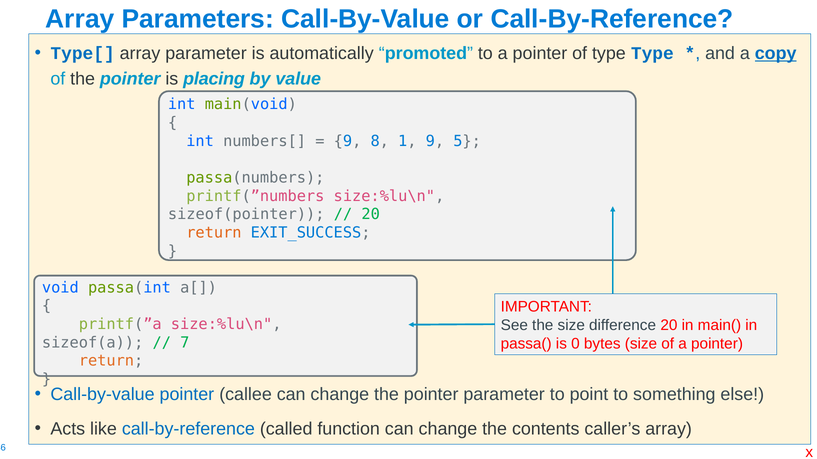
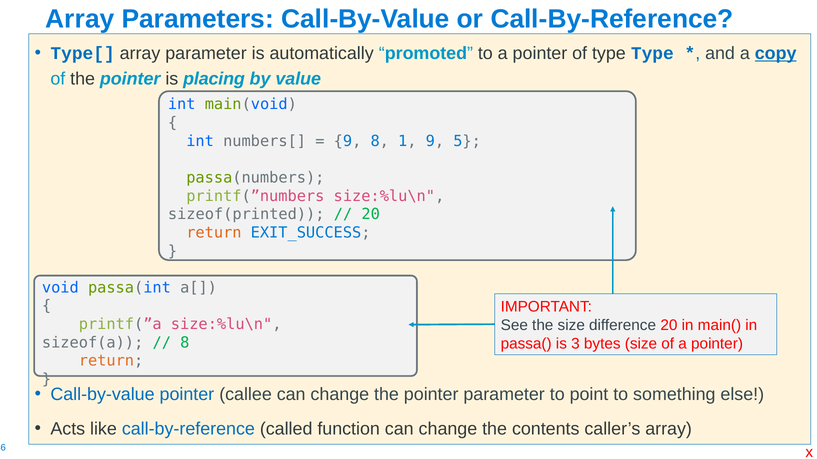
sizeof(pointer: sizeof(pointer -> sizeof(printed (246, 215)
7: 7 -> 8 (185, 343)
0: 0 -> 3 (575, 344)
